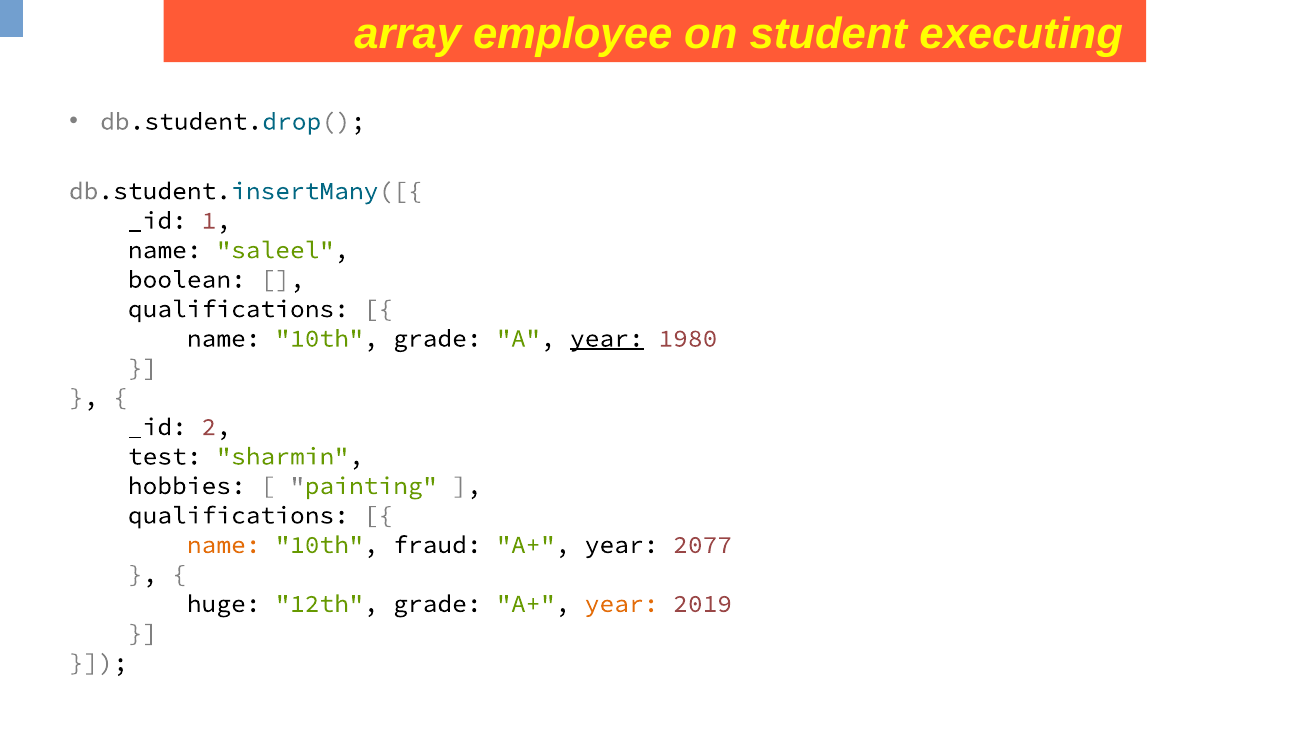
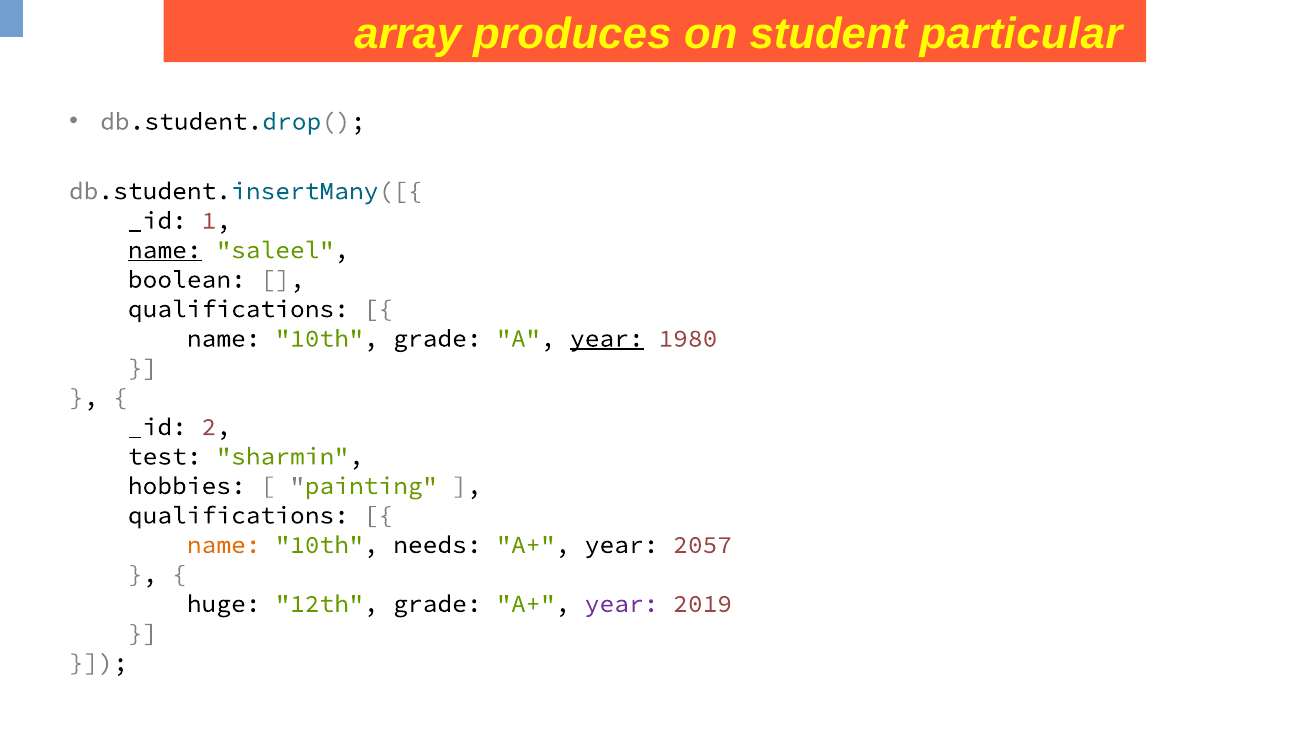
employee: employee -> produces (572, 34)
executing: executing -> particular (1021, 34)
name underline: none -> present (165, 250)
fraud: fraud -> needs (437, 545)
2077: 2077 -> 2057 (703, 545)
year colour: orange -> purple (622, 604)
